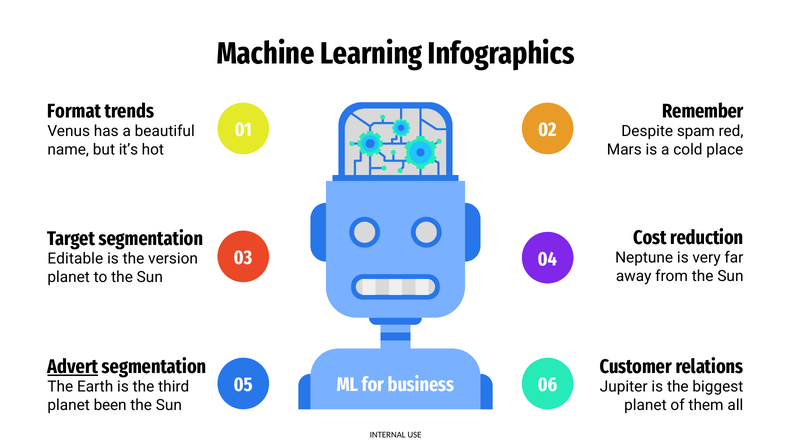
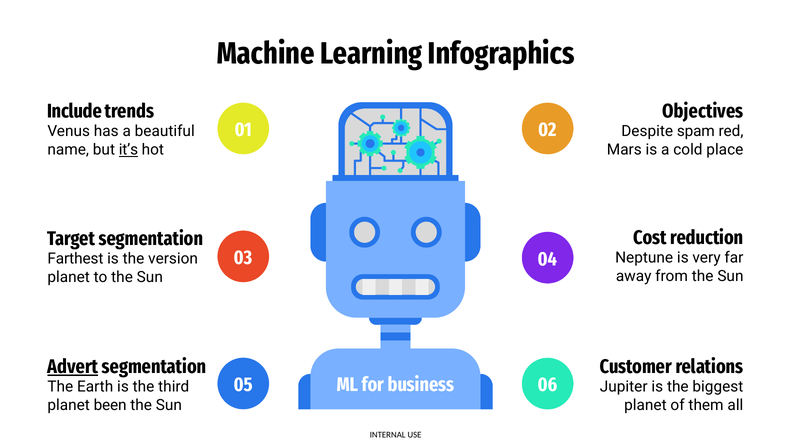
Format: Format -> Include (74, 111)
Remember: Remember -> Objectives (703, 111)
it’s underline: none -> present (128, 150)
Editable: Editable -> Farthest (75, 259)
